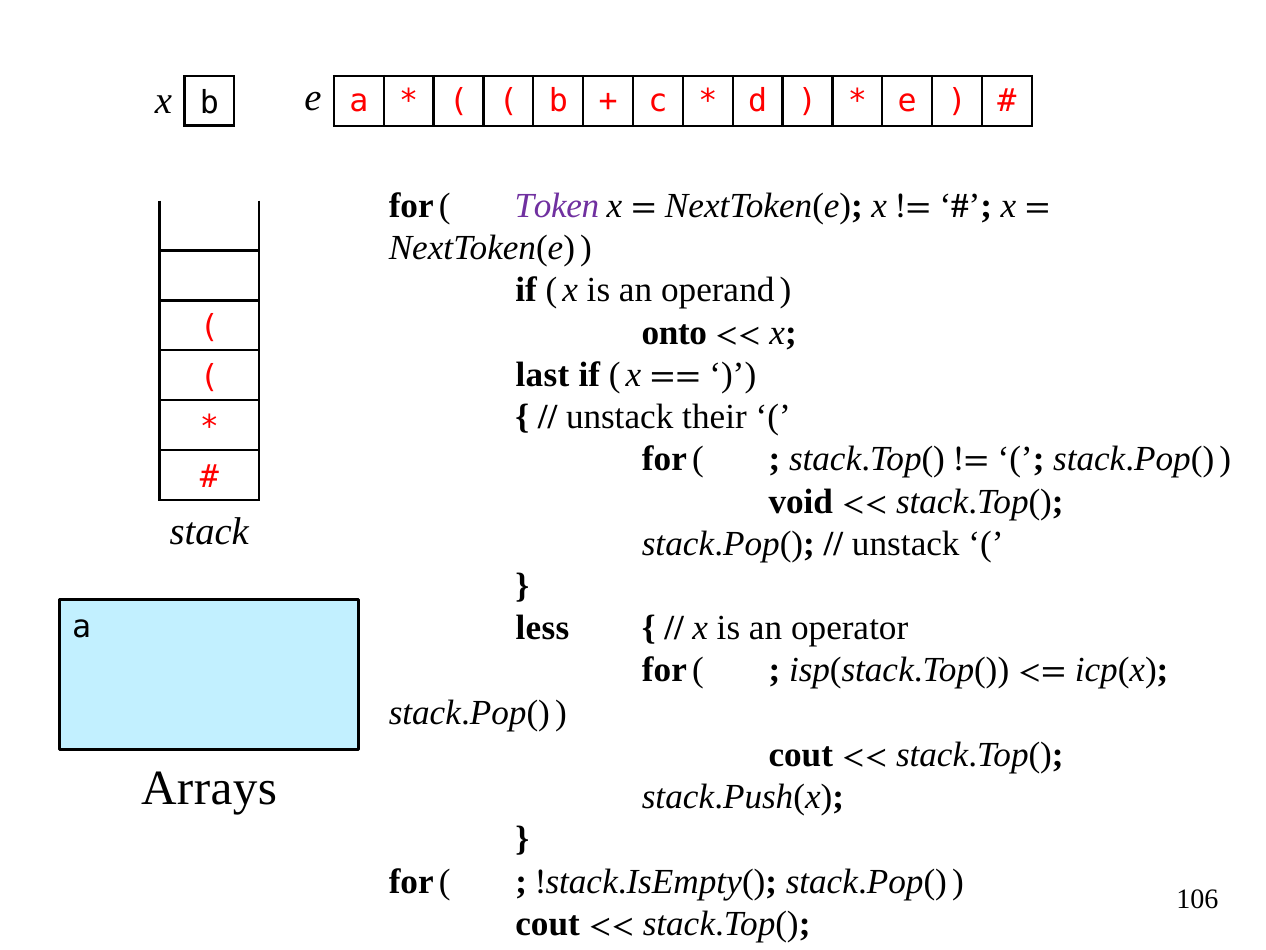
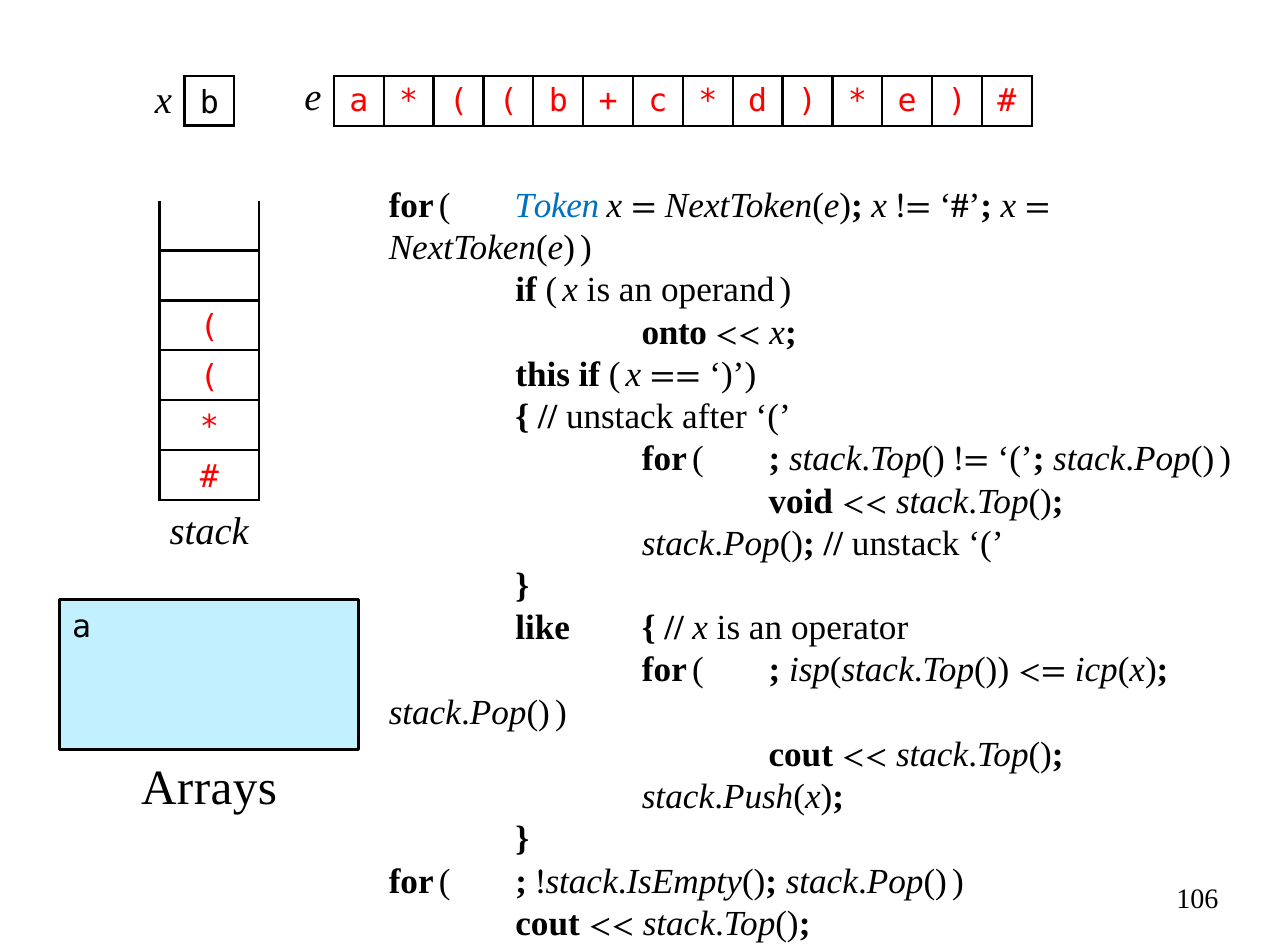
Token colour: purple -> blue (557, 206)
last: last -> this (543, 374)
their: their -> after (714, 417)
less: less -> like (543, 628)
